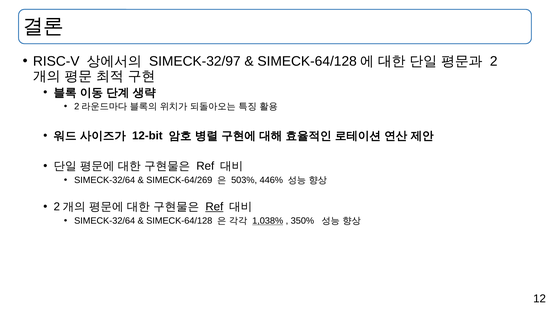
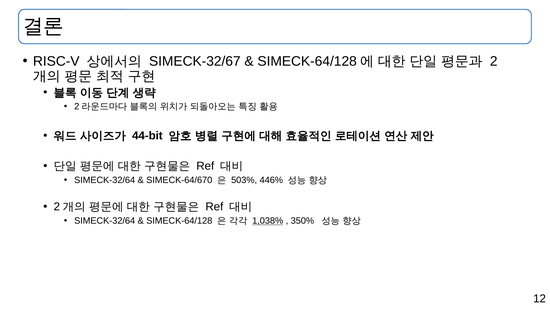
SIMECK-32/97: SIMECK-32/97 -> SIMECK-32/67 (195, 61)
12-bit: 12-bit -> 44-bit (147, 136)
SIMECK-64/269: SIMECK-64/269 -> SIMECK-64/670 (179, 180)
Ref underline: present -> none (214, 207)
